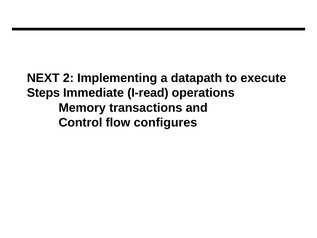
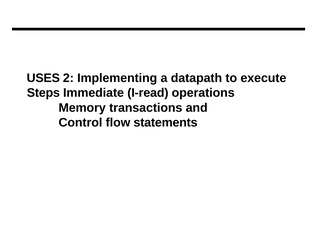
NEXT: NEXT -> USES (43, 78)
configures: configures -> statements (166, 122)
